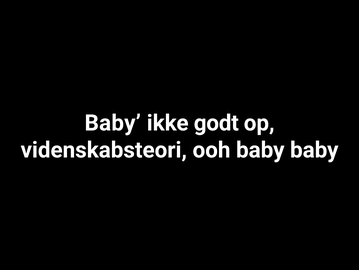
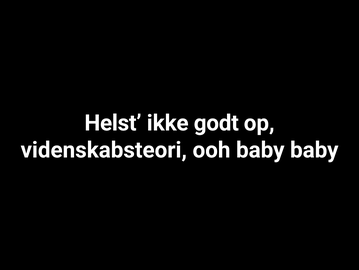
Baby: Baby -> Helst (113, 123)
